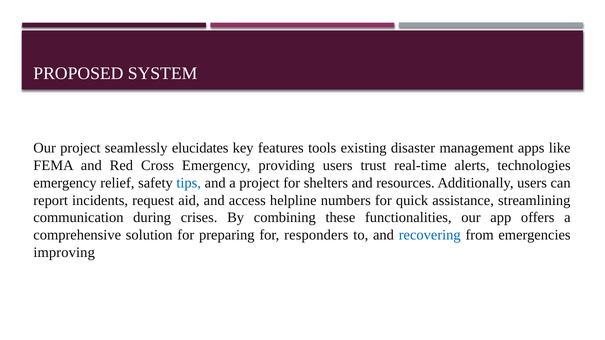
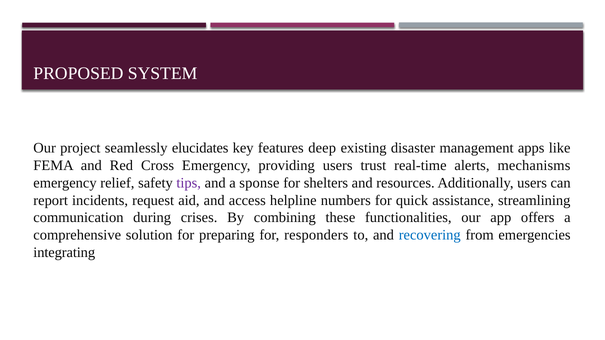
tools: tools -> deep (322, 148)
technologies: technologies -> mechanisms (534, 166)
tips colour: blue -> purple (189, 183)
a project: project -> sponse (259, 183)
improving: improving -> integrating (64, 253)
